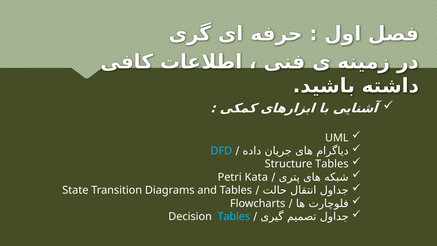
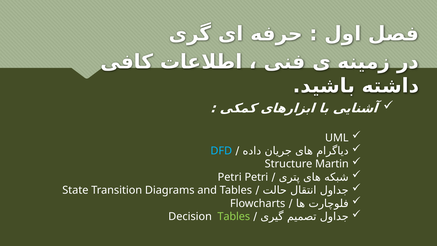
Structure Tables: Tables -> Martin (332, 164)
Petri Kata: Kata -> Petri (256, 177)
Tables colour: light blue -> light green (234, 216)
